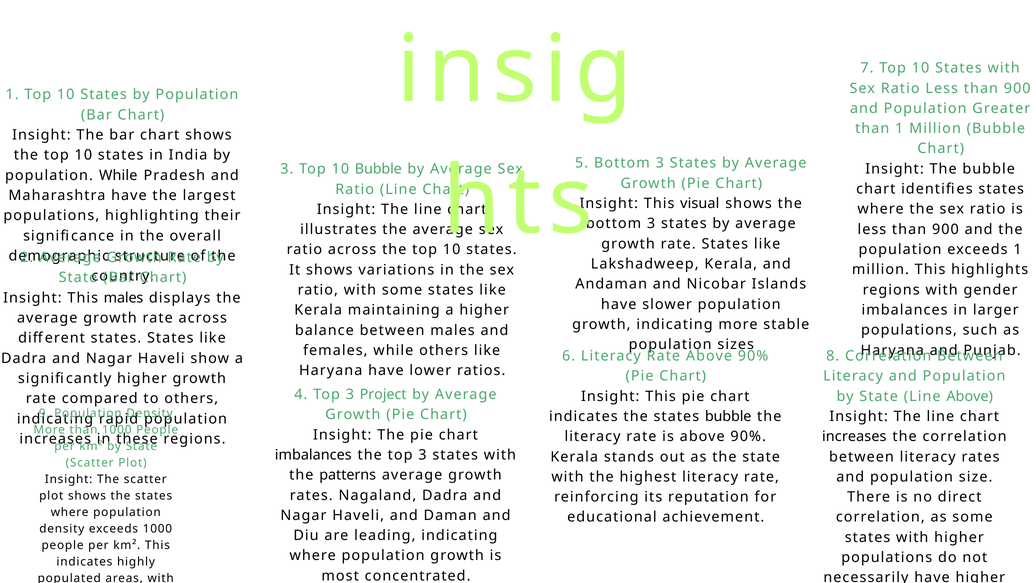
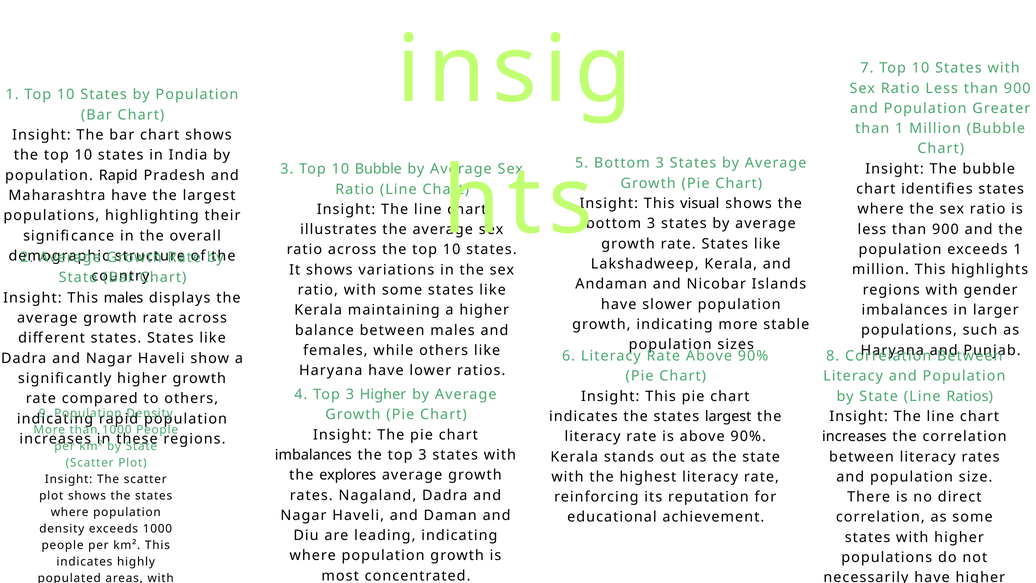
population While: While -> Rapid (118, 175)
3 Project: Project -> Higher (383, 394)
Line Above: Above -> Ratios (970, 396)
states bubble: bubble -> largest (728, 416)
patterns: patterns -> explores (348, 475)
